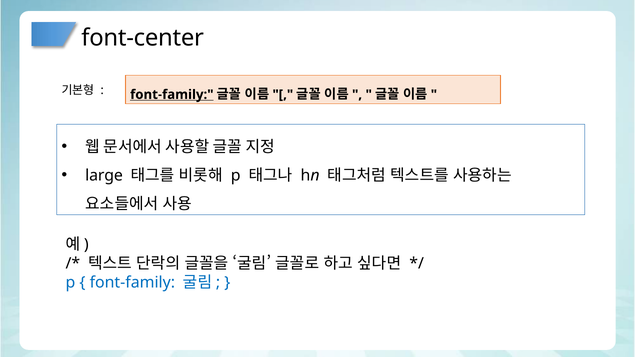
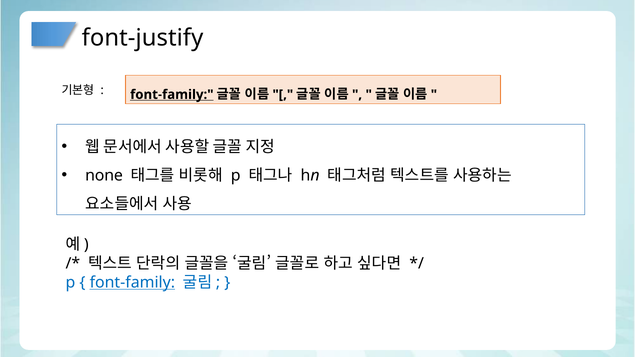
font-center: font-center -> font-justify (142, 38)
large: large -> none (104, 175)
font-family underline: none -> present (132, 283)
